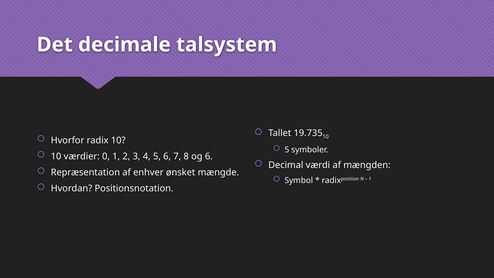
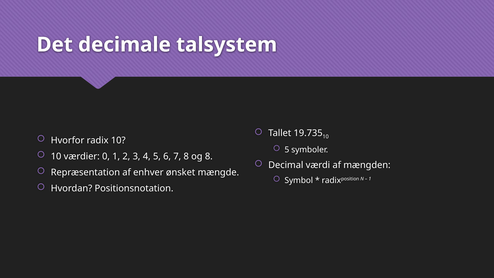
og 6: 6 -> 8 (209, 156)
